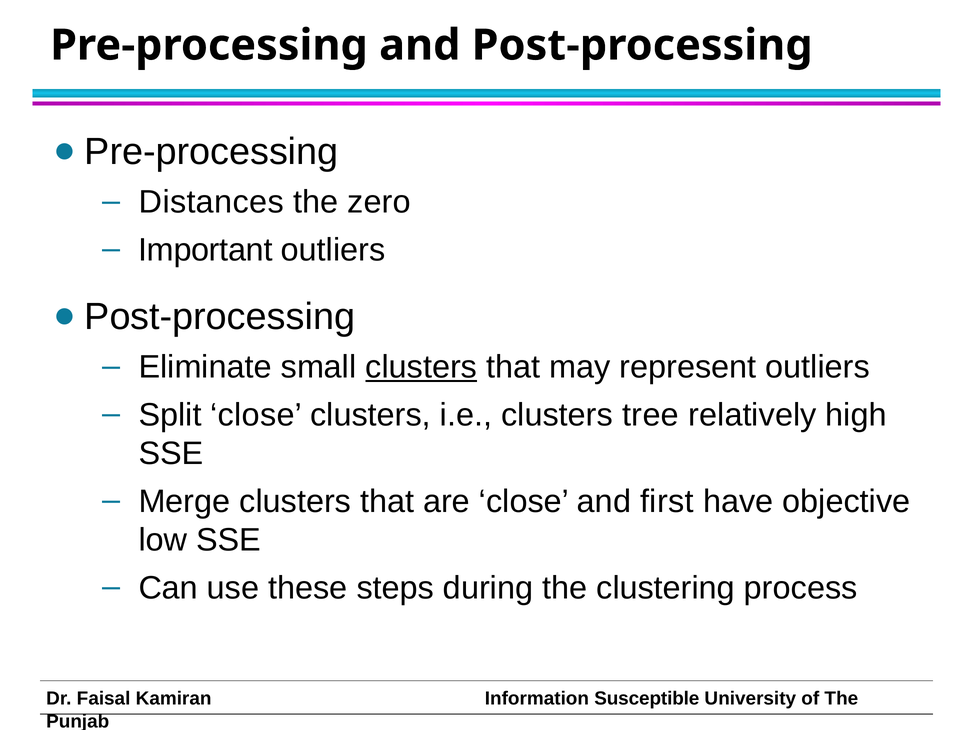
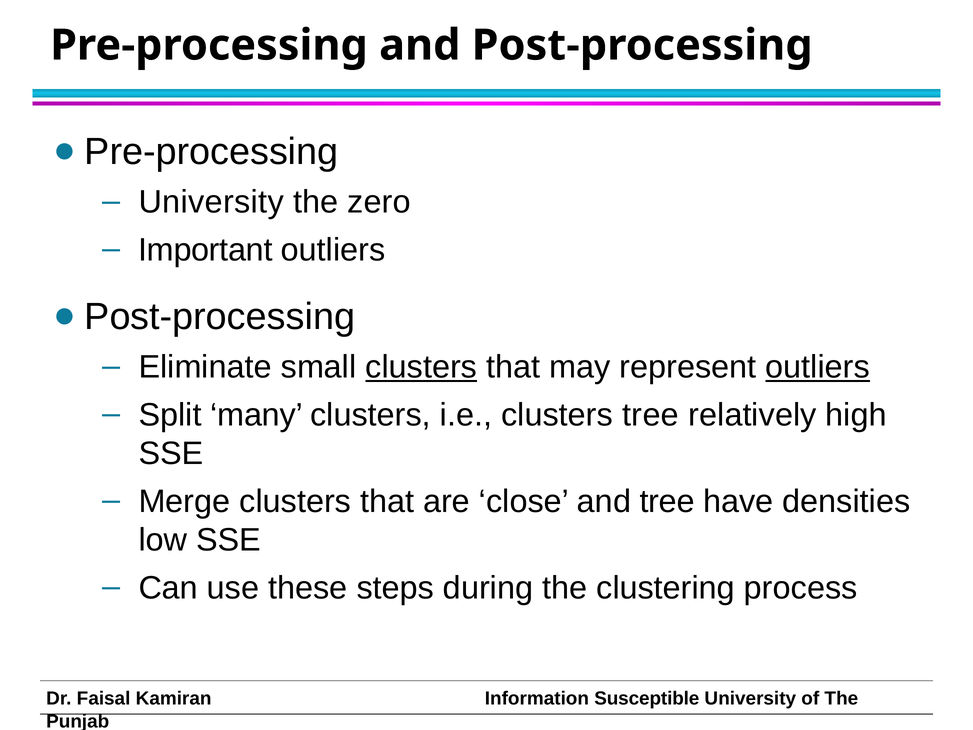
Distances: Distances -> University (211, 202)
outliers underline: none -> present (818, 367)
Split close: close -> many (257, 415)
and first: first -> tree (667, 501)
objective: objective -> densities (846, 501)
